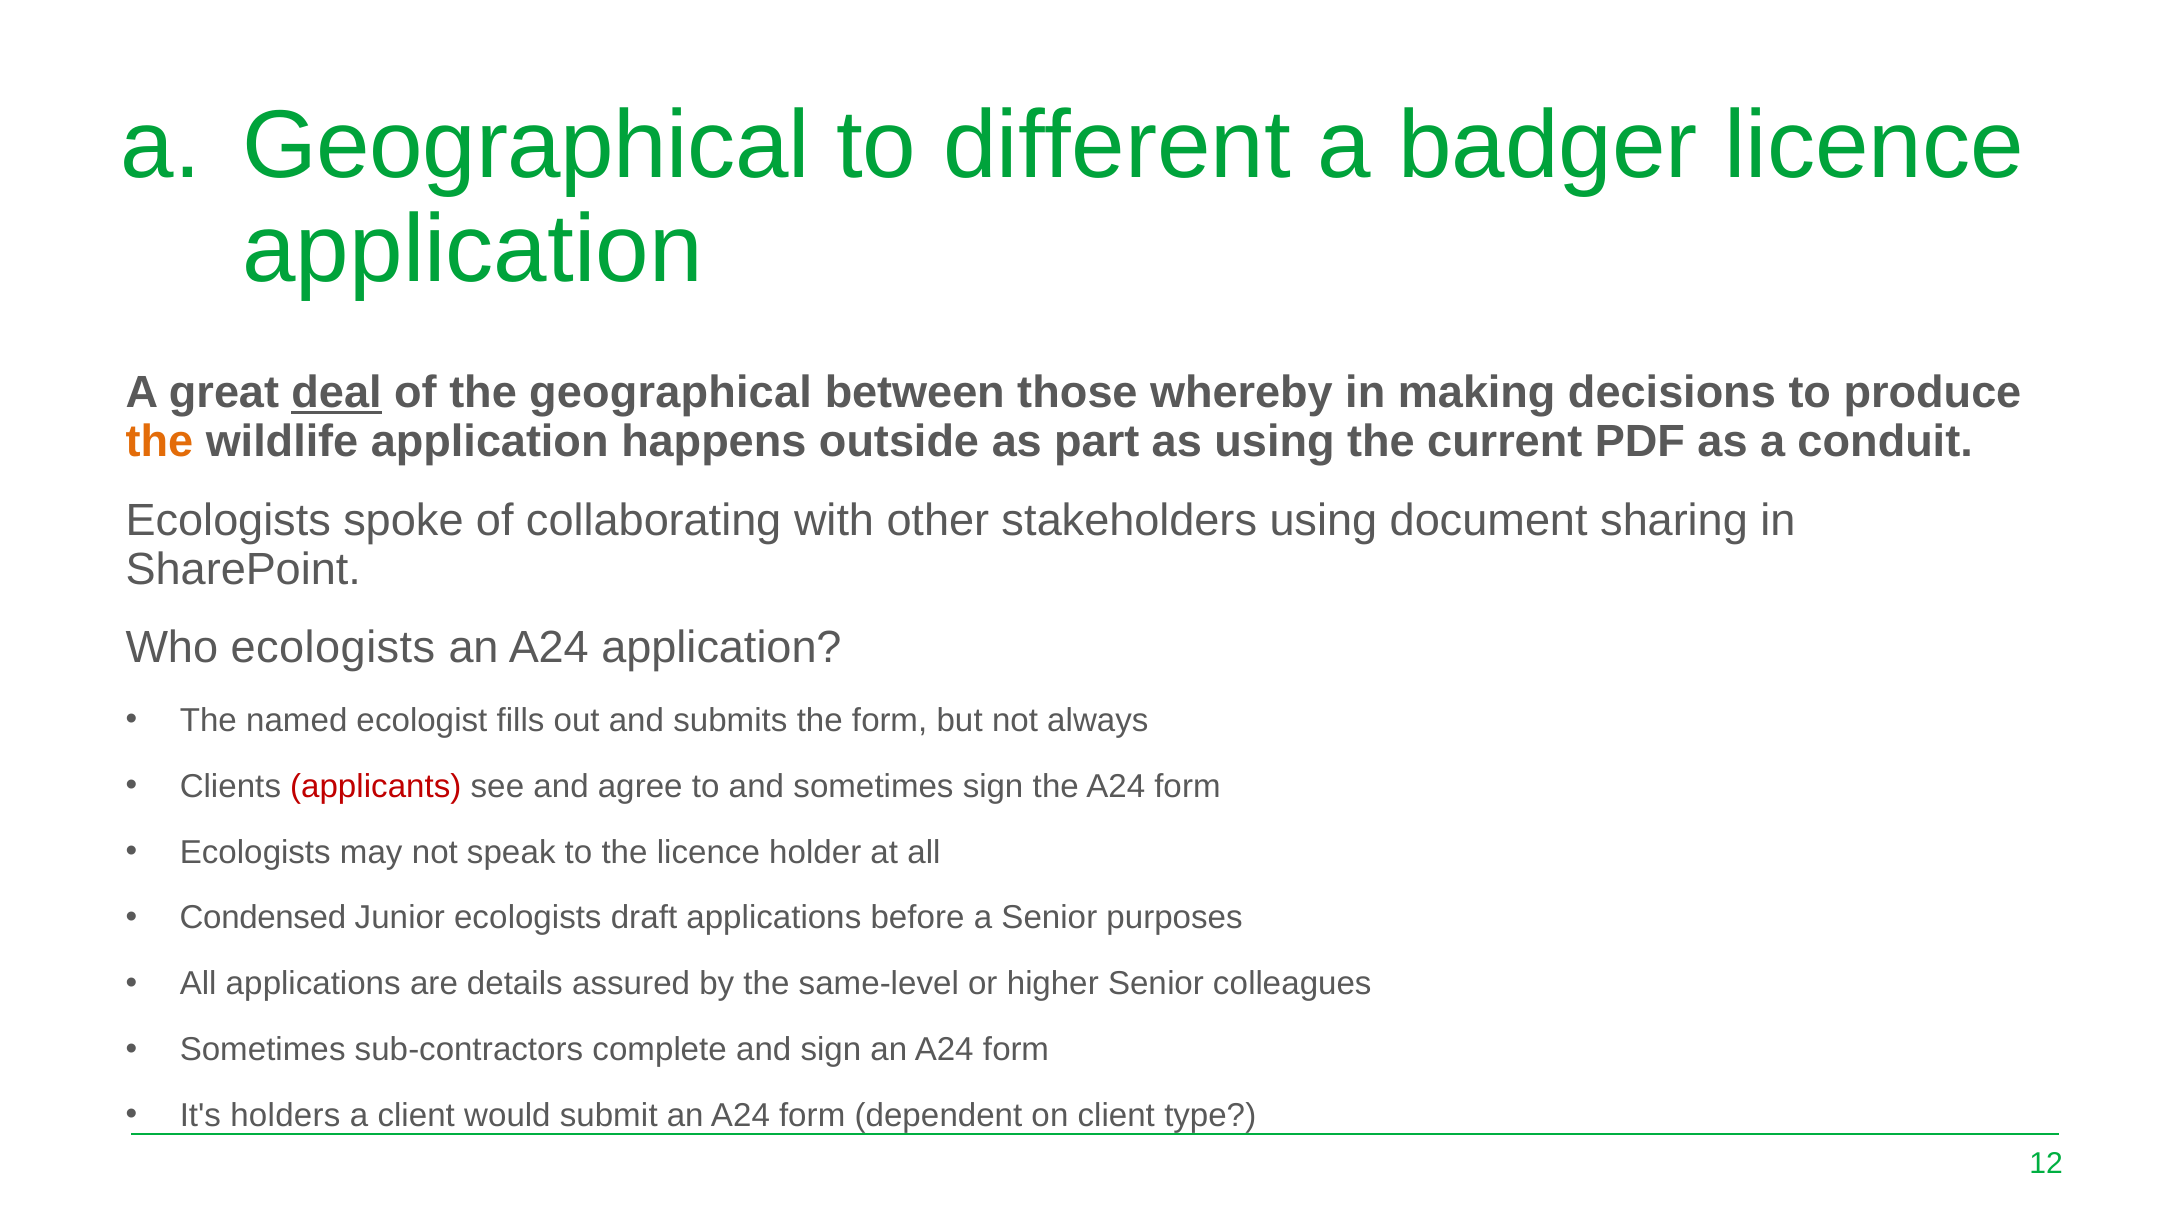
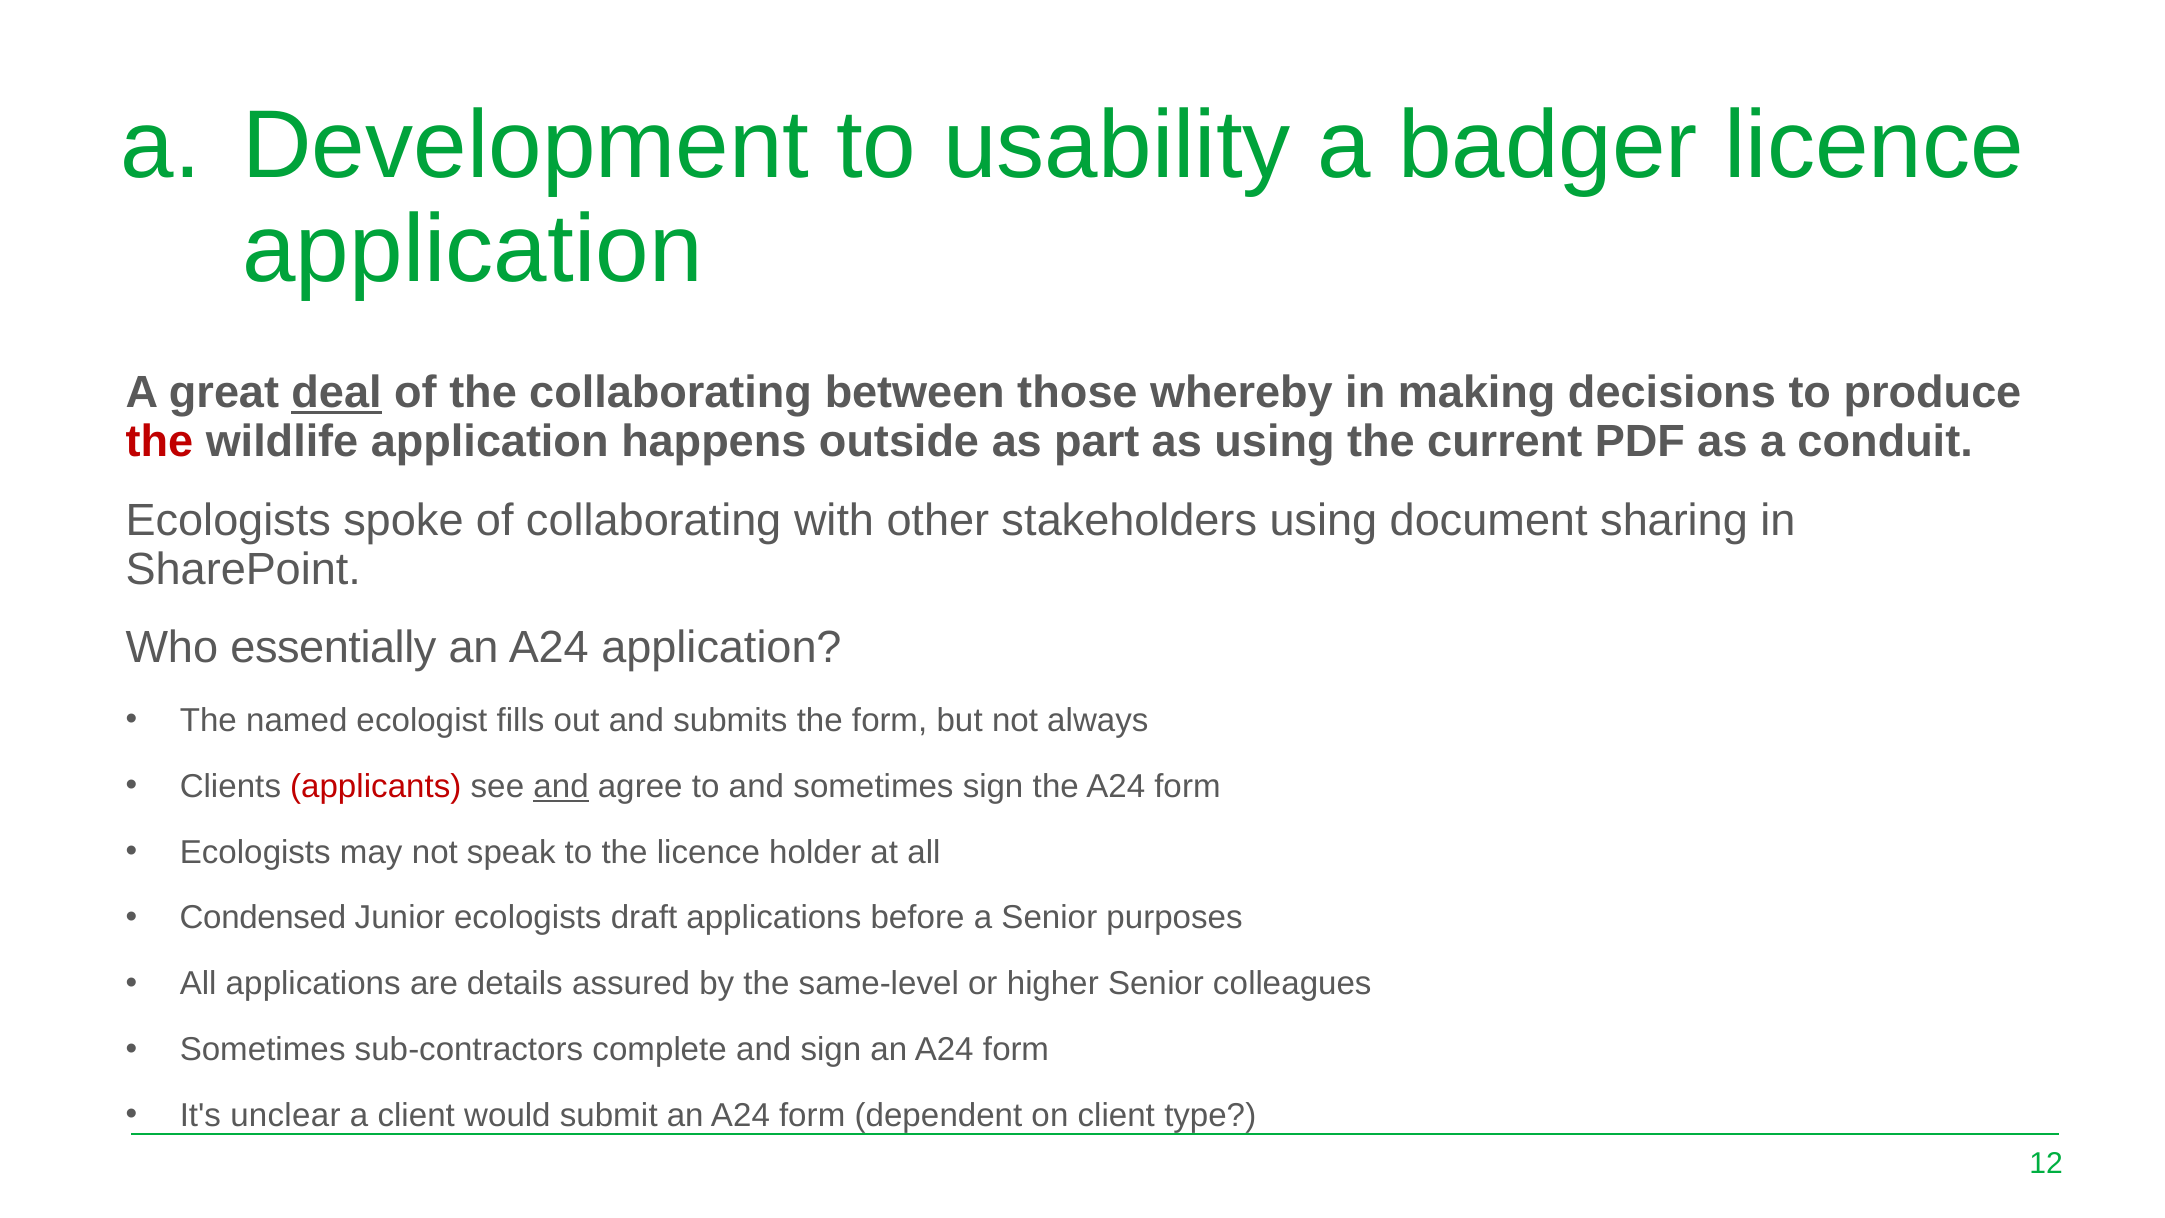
a Geographical: Geographical -> Development (526, 145)
different: different -> usability (1117, 145)
the geographical: geographical -> collaborating (671, 393)
the colour: orange -> red (159, 441)
Who ecologists: ecologists -> essentially (333, 648)
and underline: none -> present (561, 786)
holders: holders -> unclear (285, 1115)
